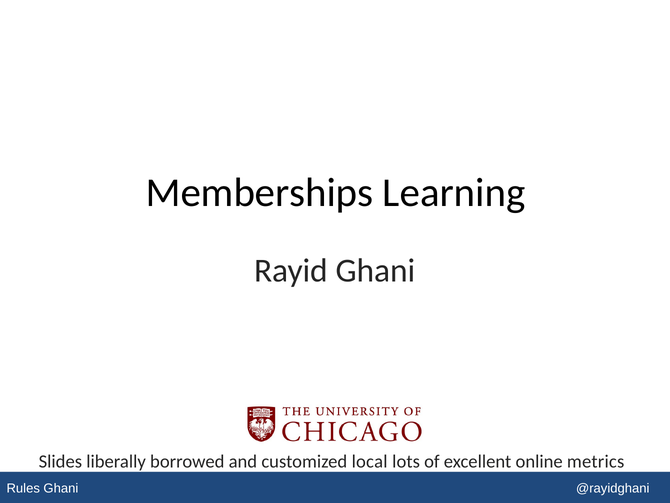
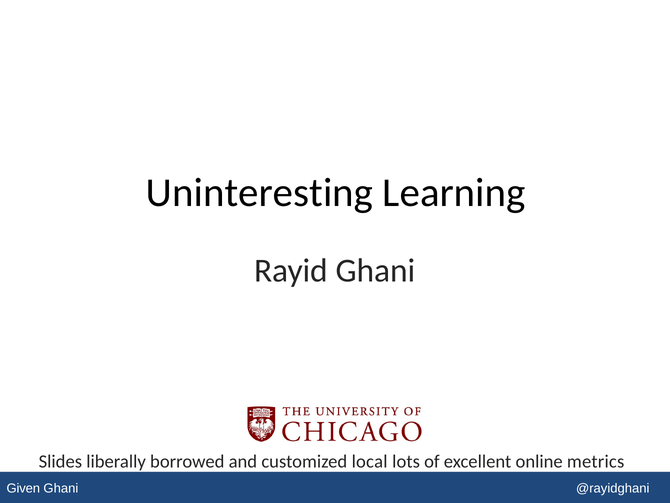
Memberships: Memberships -> Uninteresting (260, 192)
Rules: Rules -> Given (23, 488)
